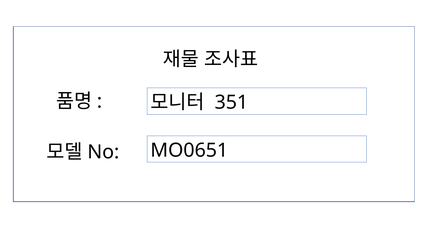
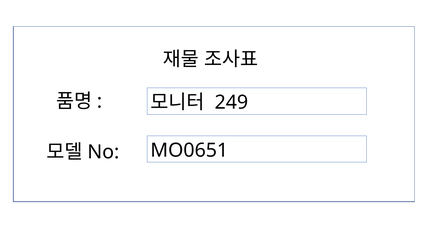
351: 351 -> 249 (231, 103)
